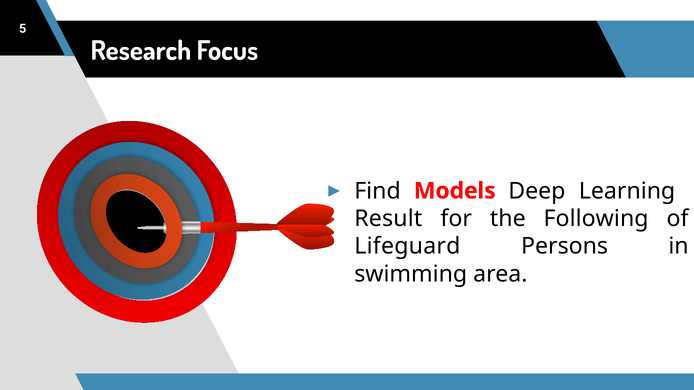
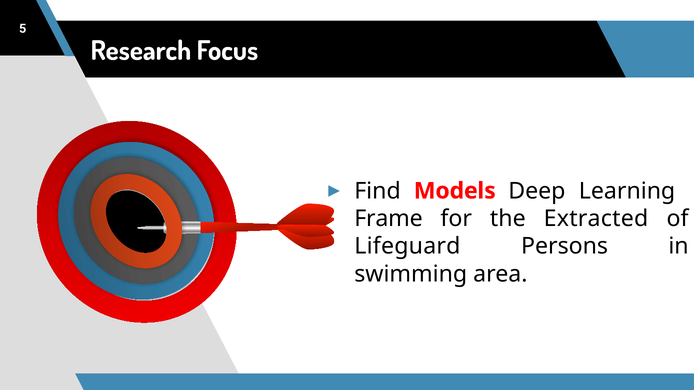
Result: Result -> Frame (389, 219)
Following: Following -> Extracted (596, 219)
